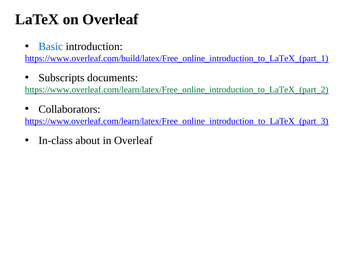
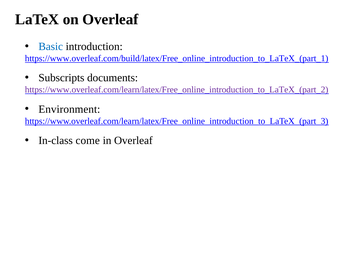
https://www.overleaf.com/learn/latex/Free_online_introduction_to_LaTeX_(part_2 colour: green -> purple (177, 90)
Collaborators: Collaborators -> Environment (69, 109)
about: about -> come (88, 141)
